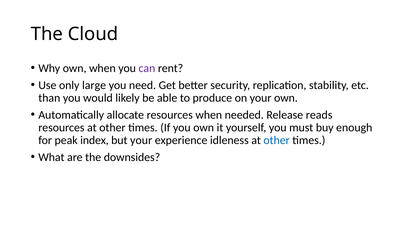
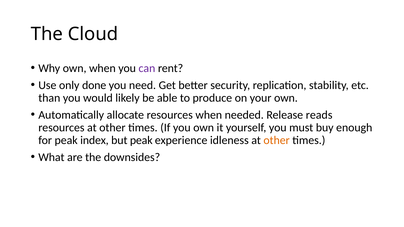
large: large -> done (94, 85)
but your: your -> peak (141, 140)
other colour: blue -> orange (277, 140)
